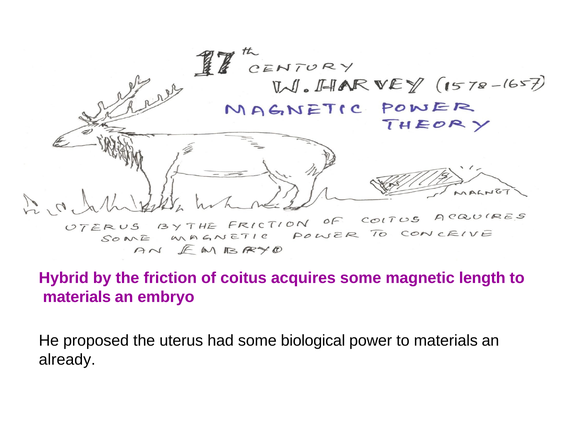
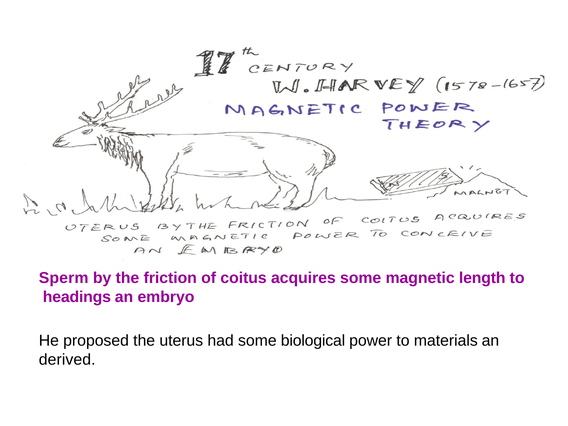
Hybrid: Hybrid -> Sperm (64, 278)
materials: materials -> headings (77, 297)
already: already -> derived (67, 360)
